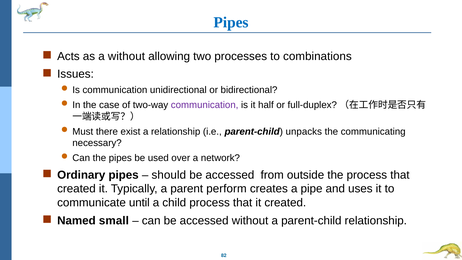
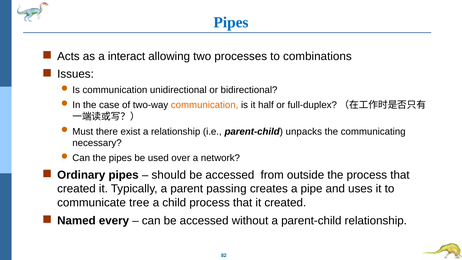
a without: without -> interact (127, 56)
communication colour: purple -> orange (205, 105)
perform: perform -> passing (226, 189)
until: until -> tree (139, 203)
small: small -> every (114, 220)
